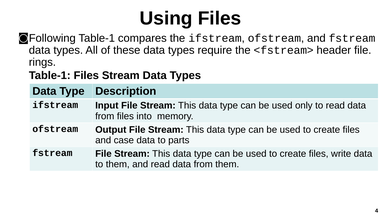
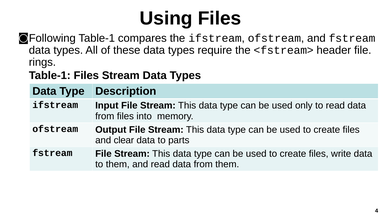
case: case -> clear (124, 140)
